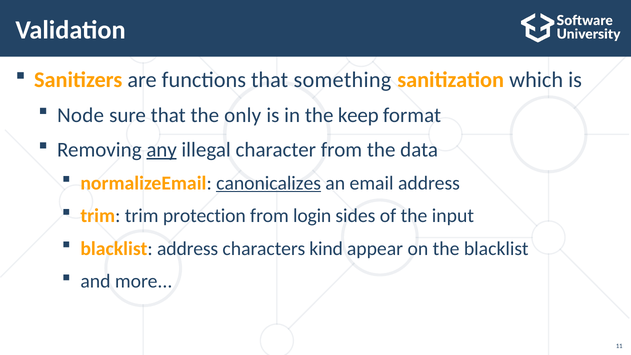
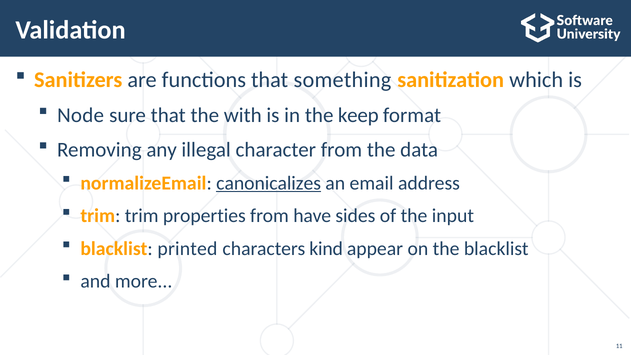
only: only -> with (243, 115)
any underline: present -> none (162, 150)
protection: protection -> properties (204, 216)
login: login -> have (312, 216)
blacklist address: address -> printed (187, 248)
